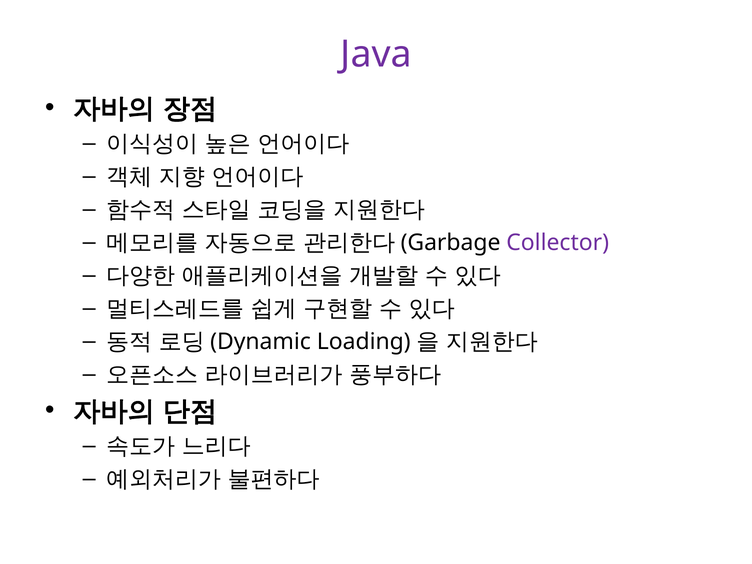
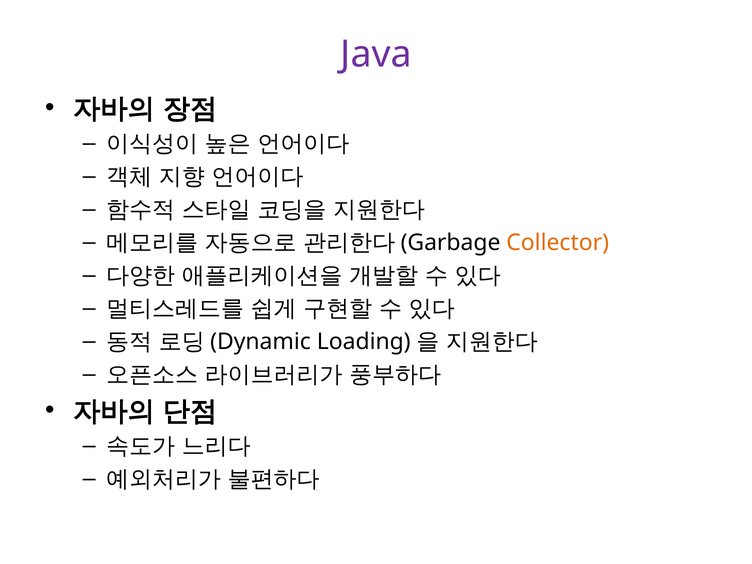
Collector colour: purple -> orange (558, 243)
